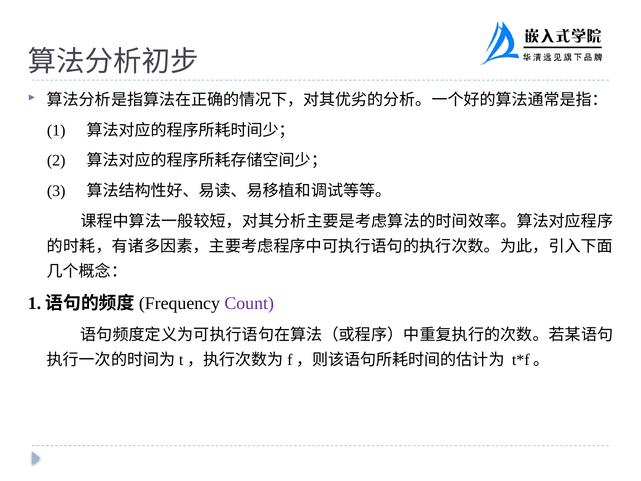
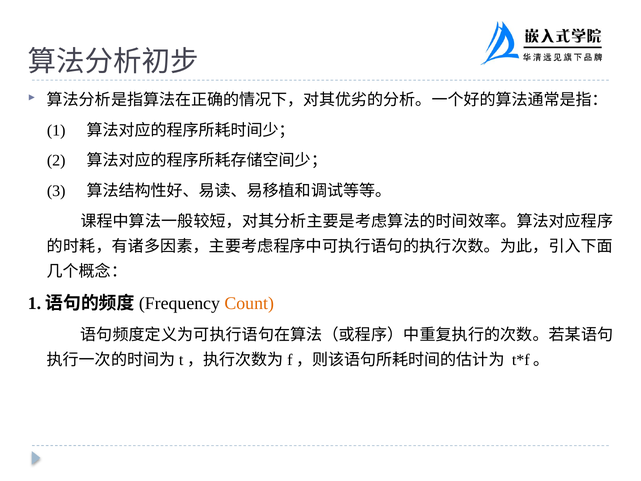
Count colour: purple -> orange (249, 303)
